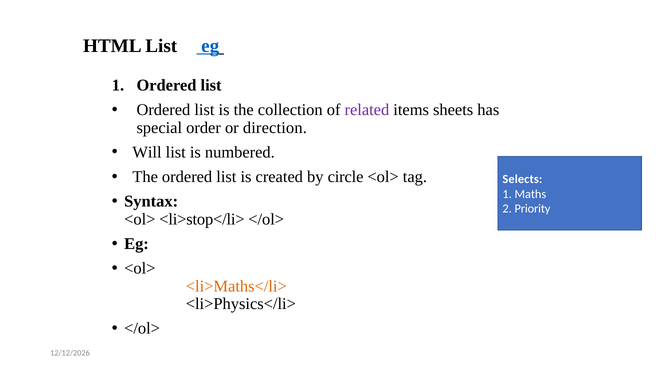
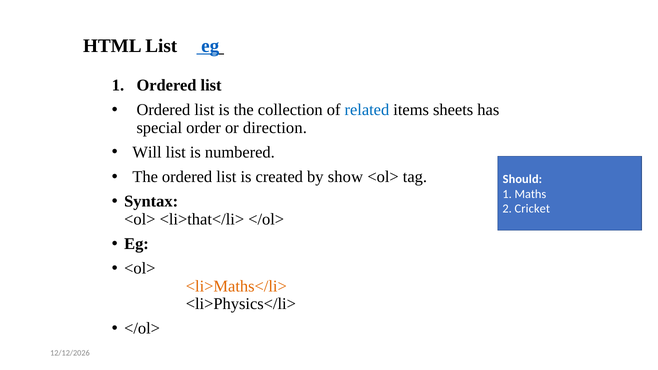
related colour: purple -> blue (367, 110)
circle: circle -> show (345, 177)
Selects: Selects -> Should (522, 179)
Priority: Priority -> Cricket (532, 209)
<li>stop</li>: <li>stop</li> -> <li>that</li> (202, 219)
